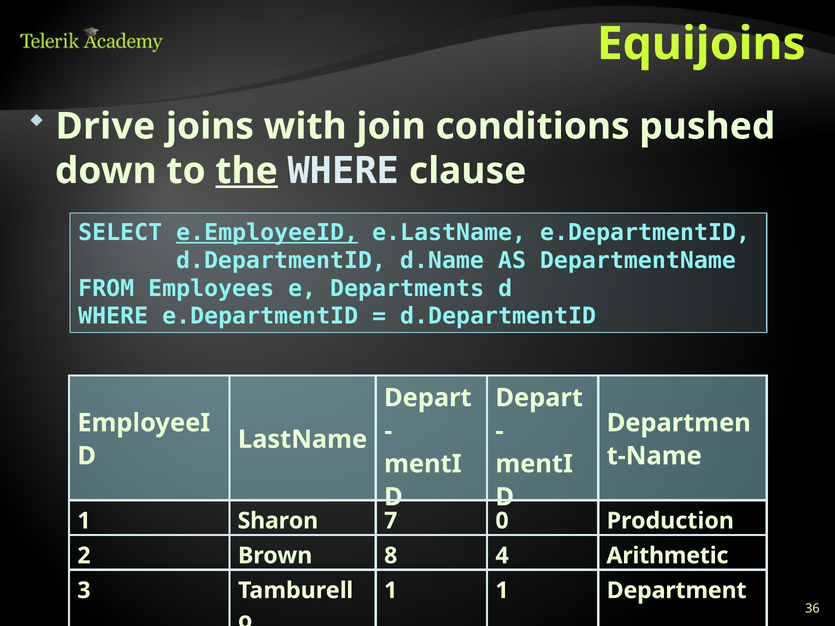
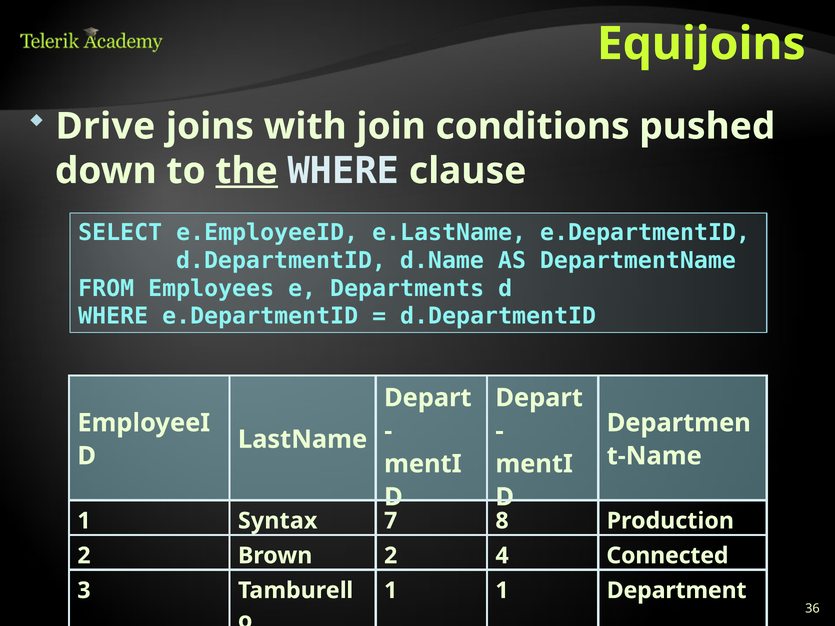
e.EmployeeID underline: present -> none (267, 233)
Sharon: Sharon -> Syntax (278, 521)
0: 0 -> 8 (502, 521)
Brown 8: 8 -> 2 (391, 556)
Arithmetic: Arithmetic -> Connected (667, 556)
